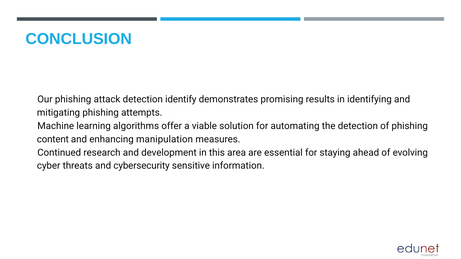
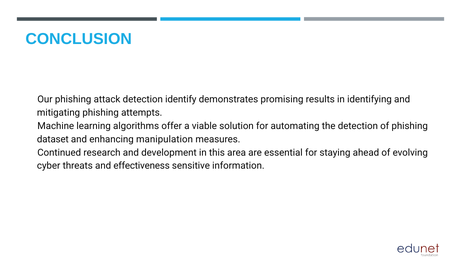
content: content -> dataset (53, 139)
cybersecurity: cybersecurity -> effectiveness (142, 166)
